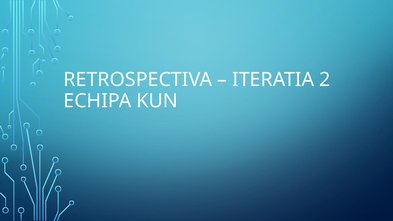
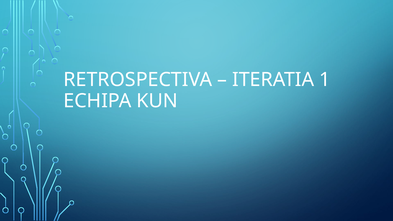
2: 2 -> 1 (325, 80)
